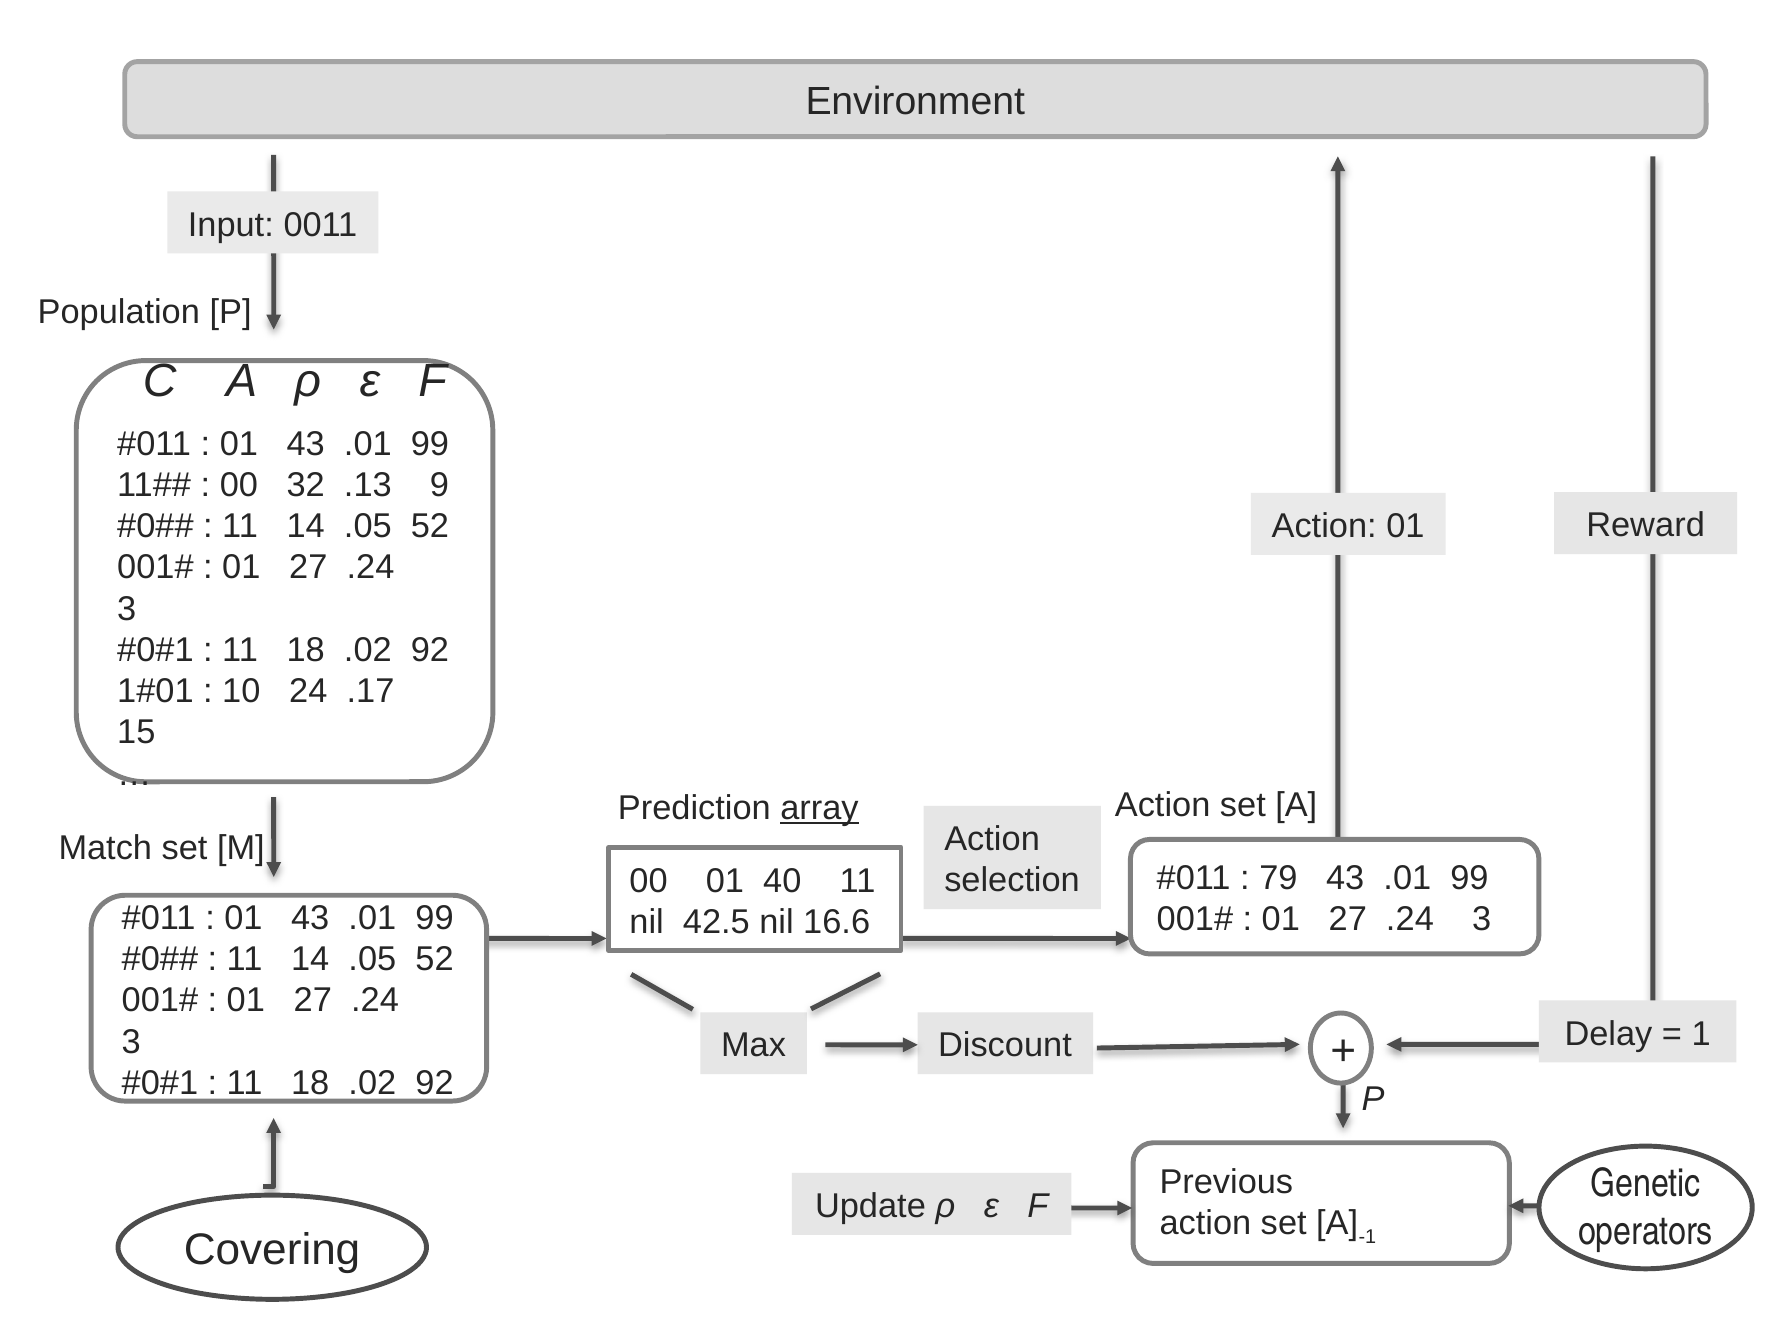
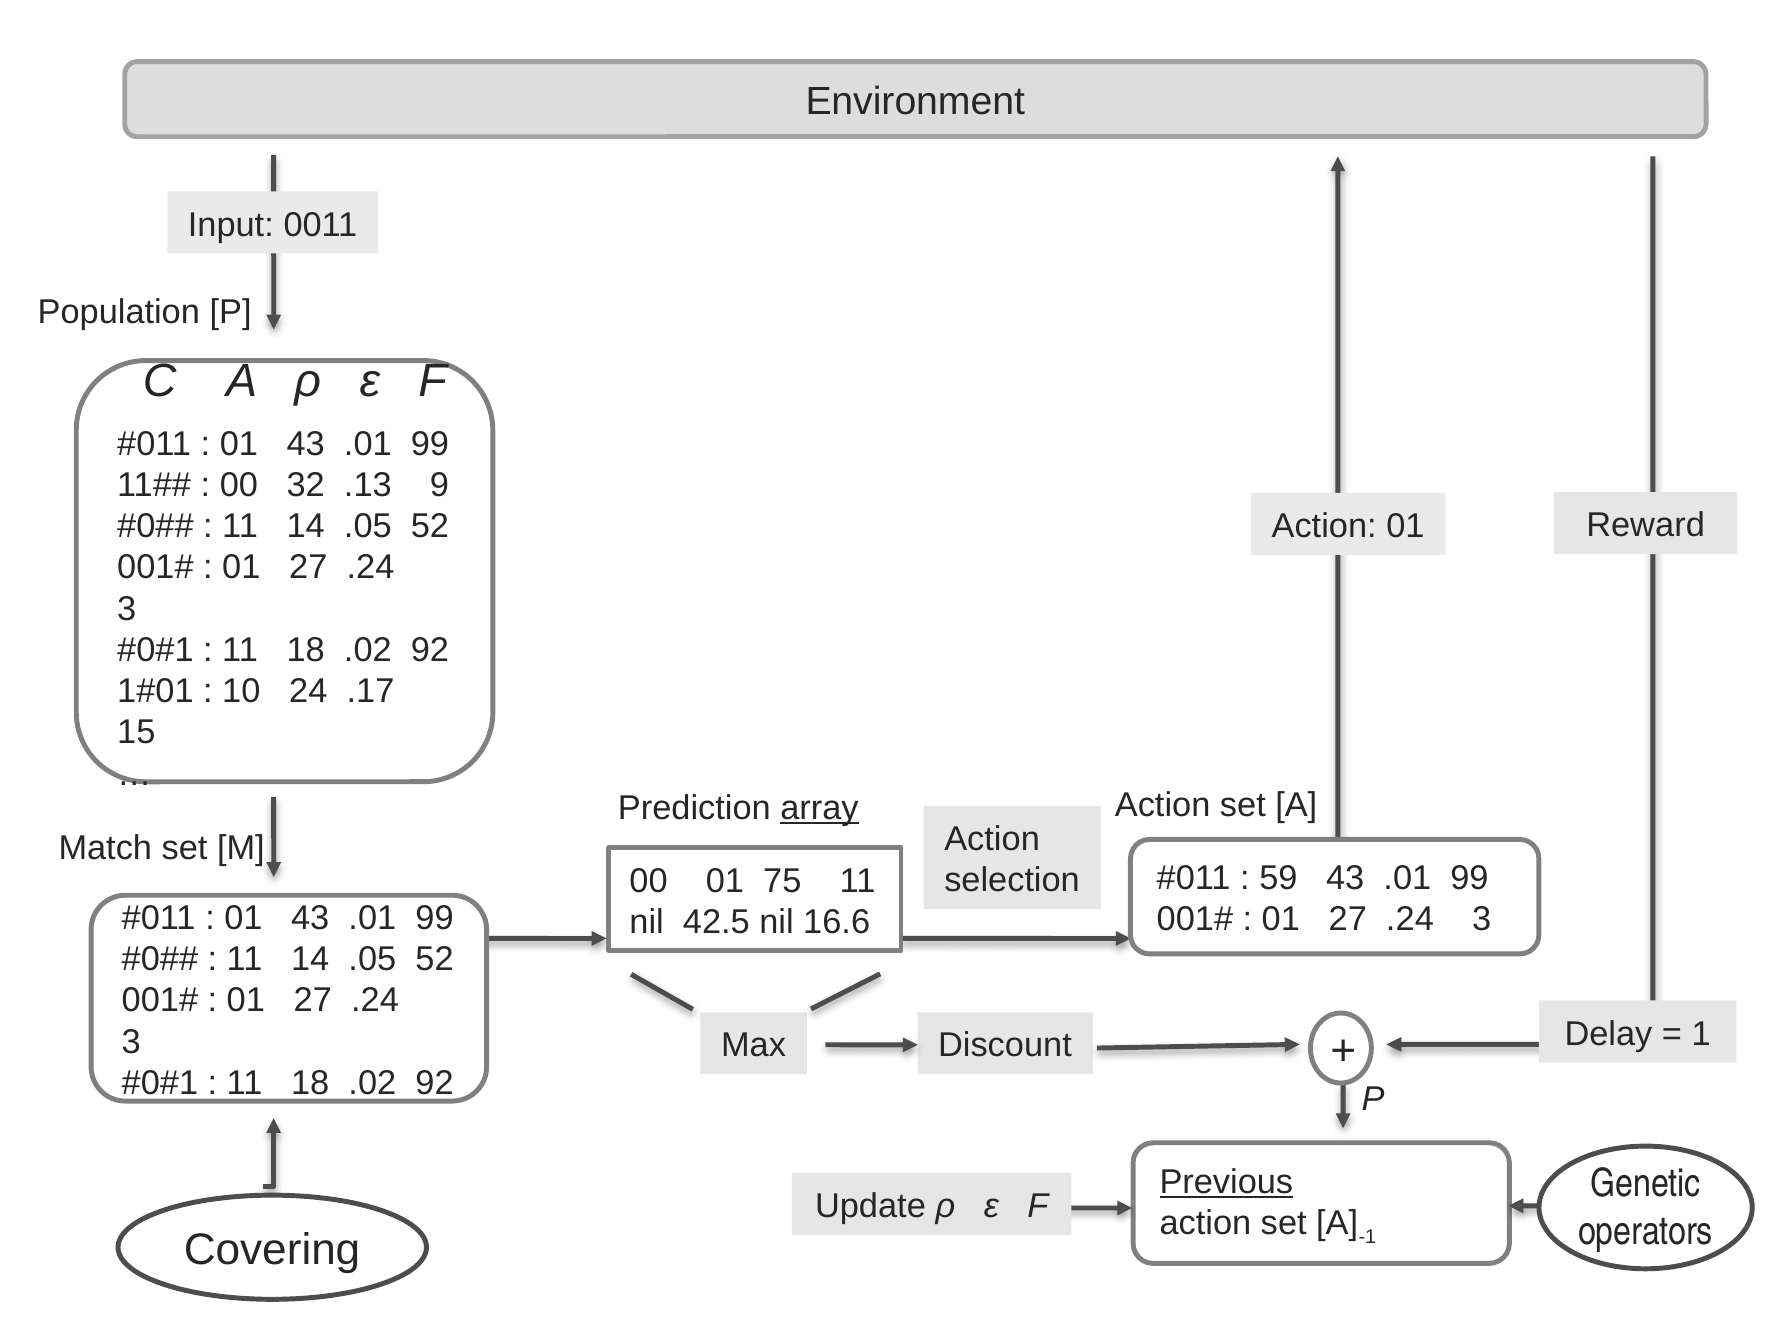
40: 40 -> 75 (782, 881)
79: 79 -> 59 (1278, 879)
Previous underline: none -> present (1226, 1182)
